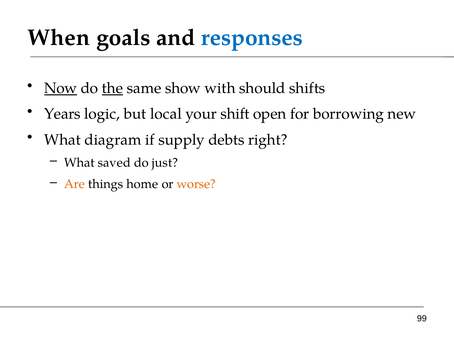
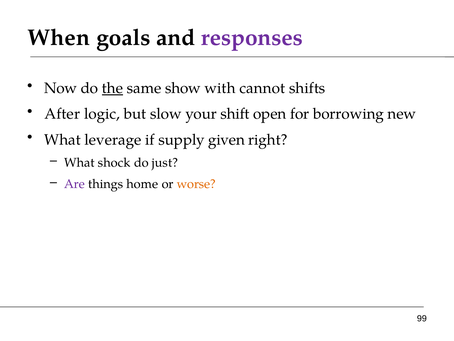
responses colour: blue -> purple (252, 38)
Now underline: present -> none (61, 88)
should: should -> cannot (262, 88)
Years: Years -> After (62, 114)
local: local -> slow (166, 114)
diagram: diagram -> leverage (113, 140)
debts: debts -> given (227, 140)
saved: saved -> shock (114, 162)
Are colour: orange -> purple (75, 184)
